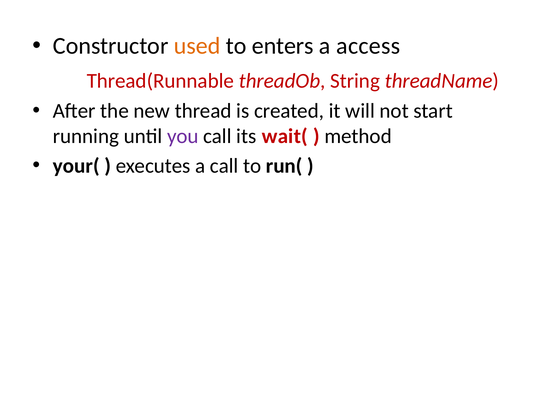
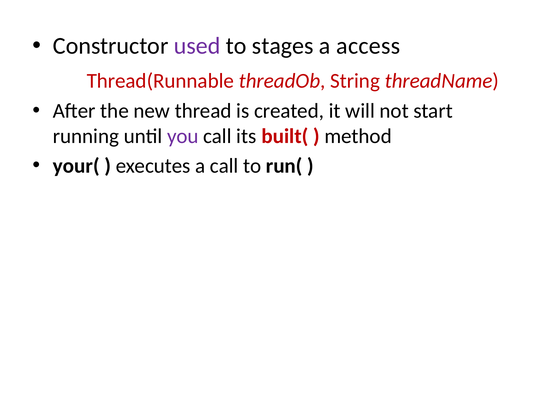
used colour: orange -> purple (197, 46)
enters: enters -> stages (283, 46)
wait(: wait( -> built( (285, 136)
